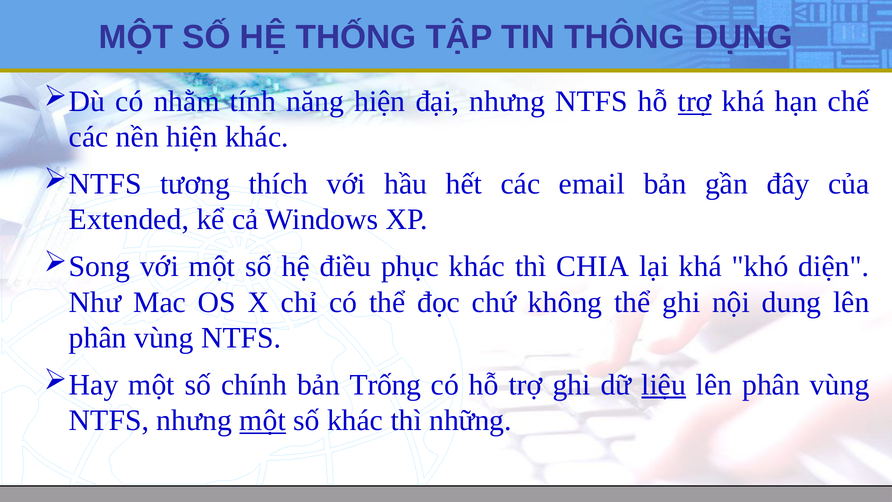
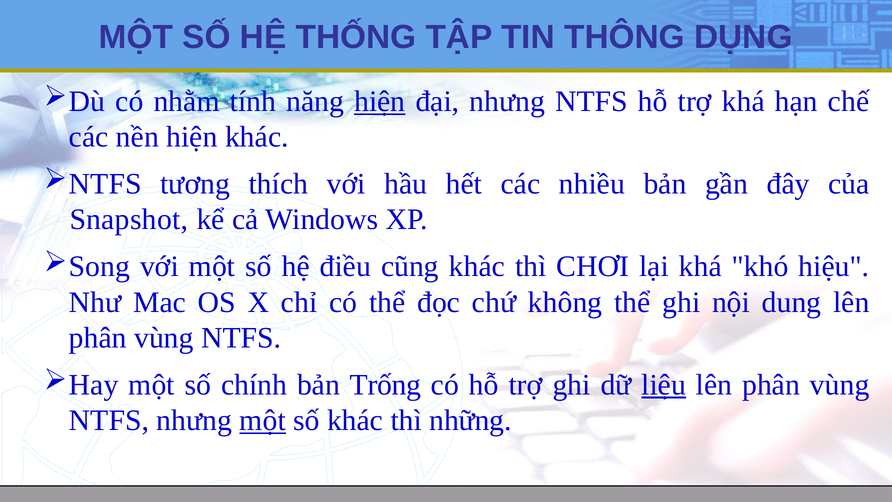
hiện underline: none -> present (380, 101)
trợ underline: present -> none (695, 101)
email: email -> nhiều (592, 184)
Extended: Extended -> Snapshot (129, 220)
phục: phục -> cũng (410, 266)
CHIA: CHIA -> CHƠI (593, 266)
diện: diện -> hiệu (834, 266)
